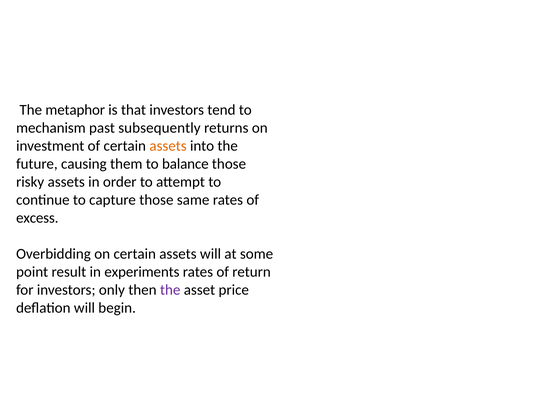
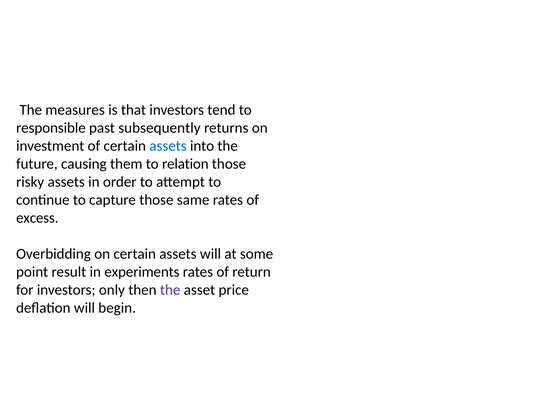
metaphor: metaphor -> measures (75, 110)
mechanism: mechanism -> responsible (51, 128)
assets colour: orange -> blue (168, 146)
balance: balance -> relation (185, 164)
